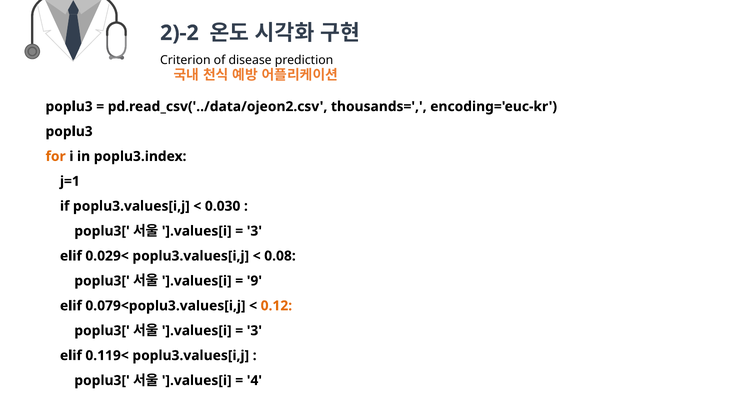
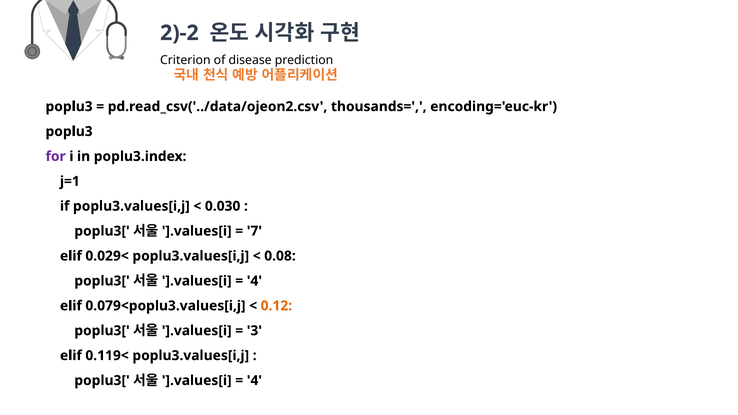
for colour: orange -> purple (56, 156)
3: 3 -> 7 (254, 231)
9: 9 -> 4 (254, 281)
